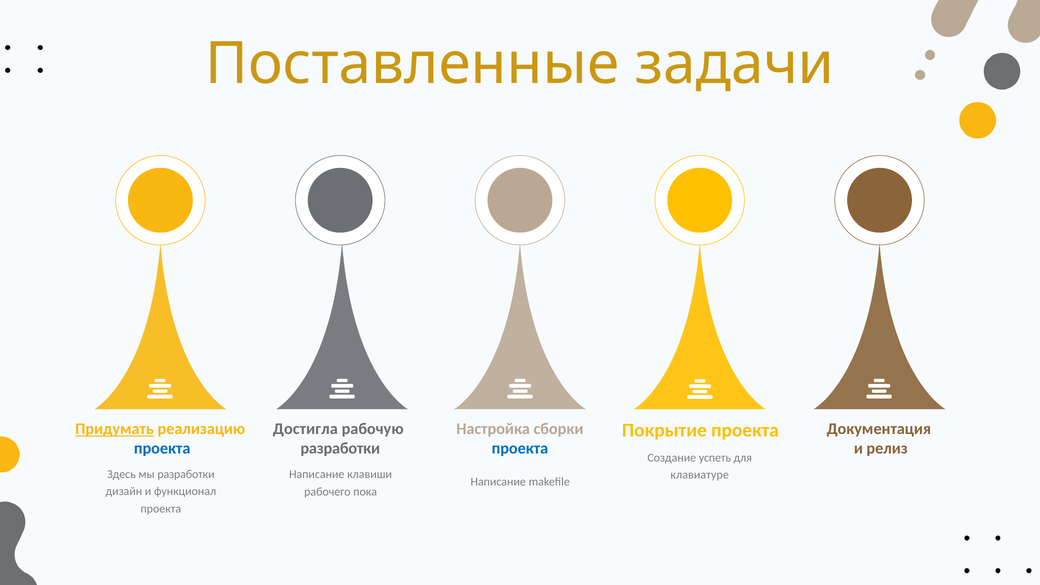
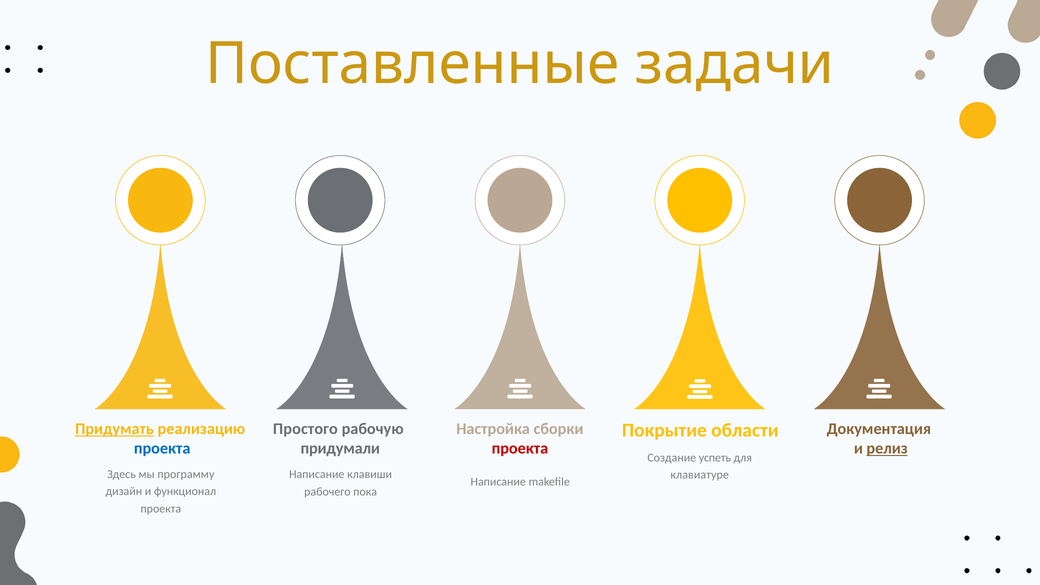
Достигла: Достигла -> Простого (305, 429)
Покрытие проекта: проекта -> области (745, 431)
разработки: разработки -> придумали (340, 448)
проекта colour: blue -> red (520, 448)
релиз underline: none -> present (887, 448)
мы разработки: разработки -> программу (186, 474)
